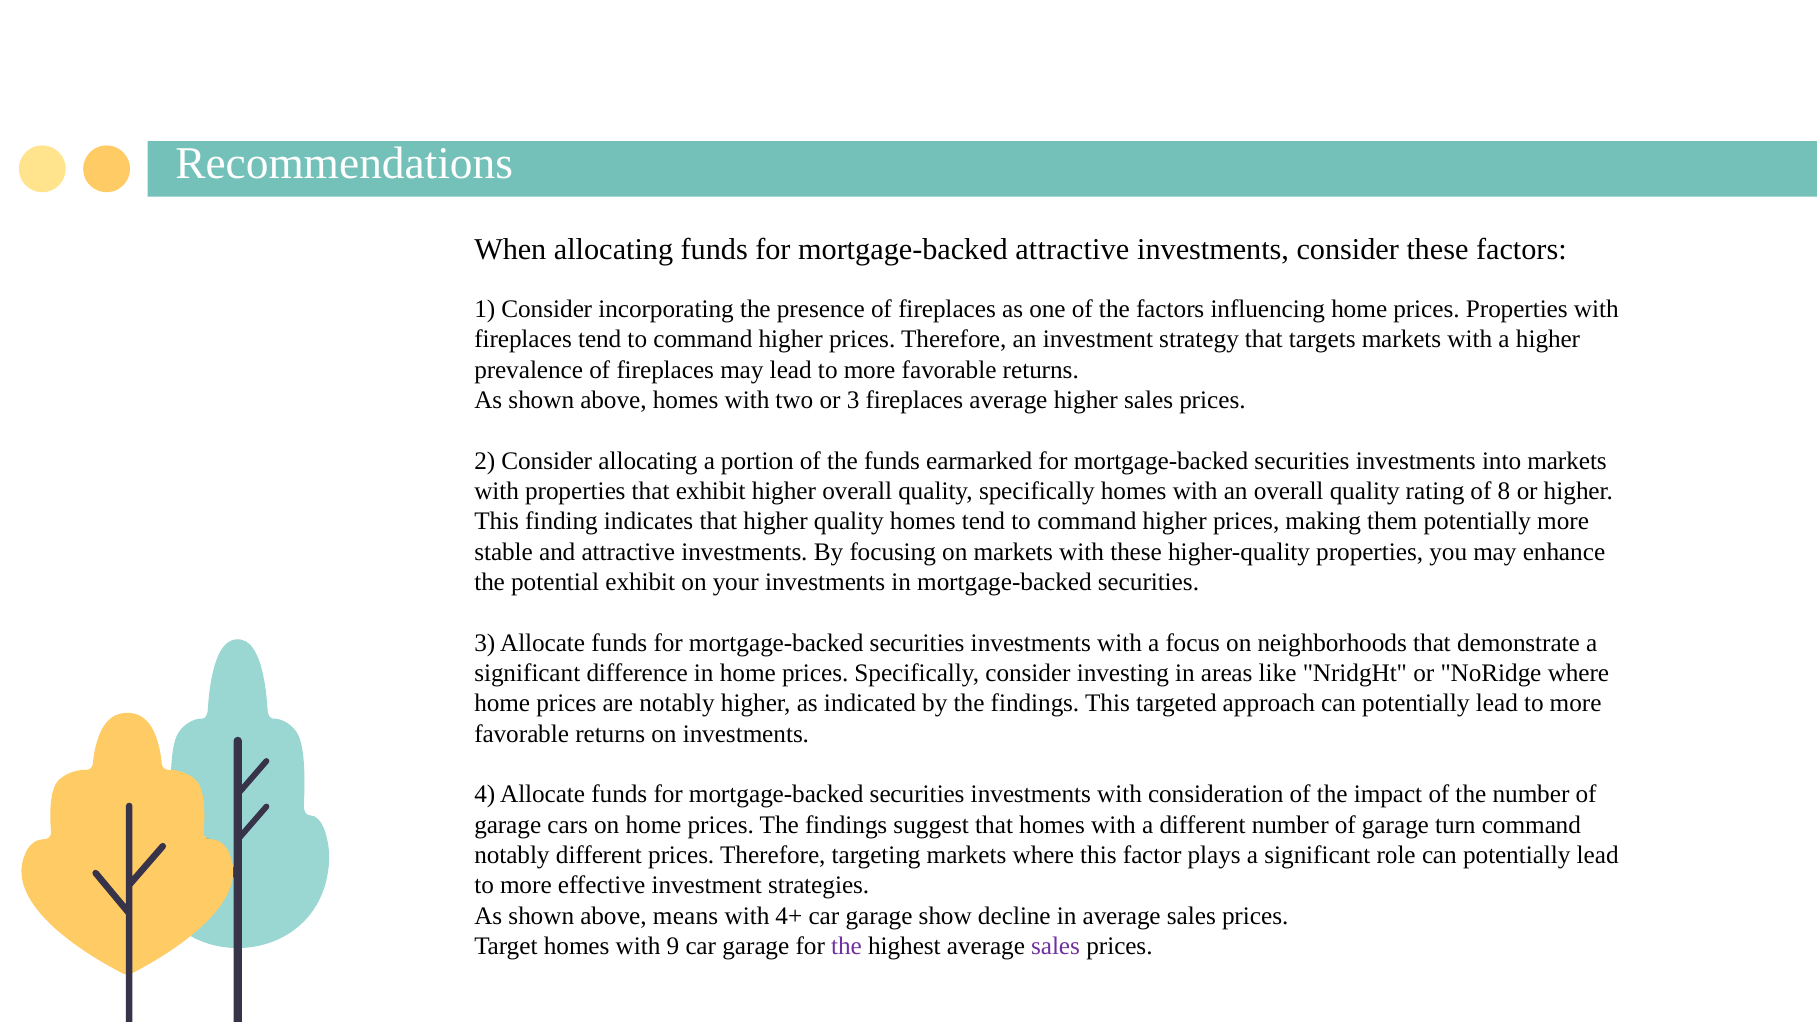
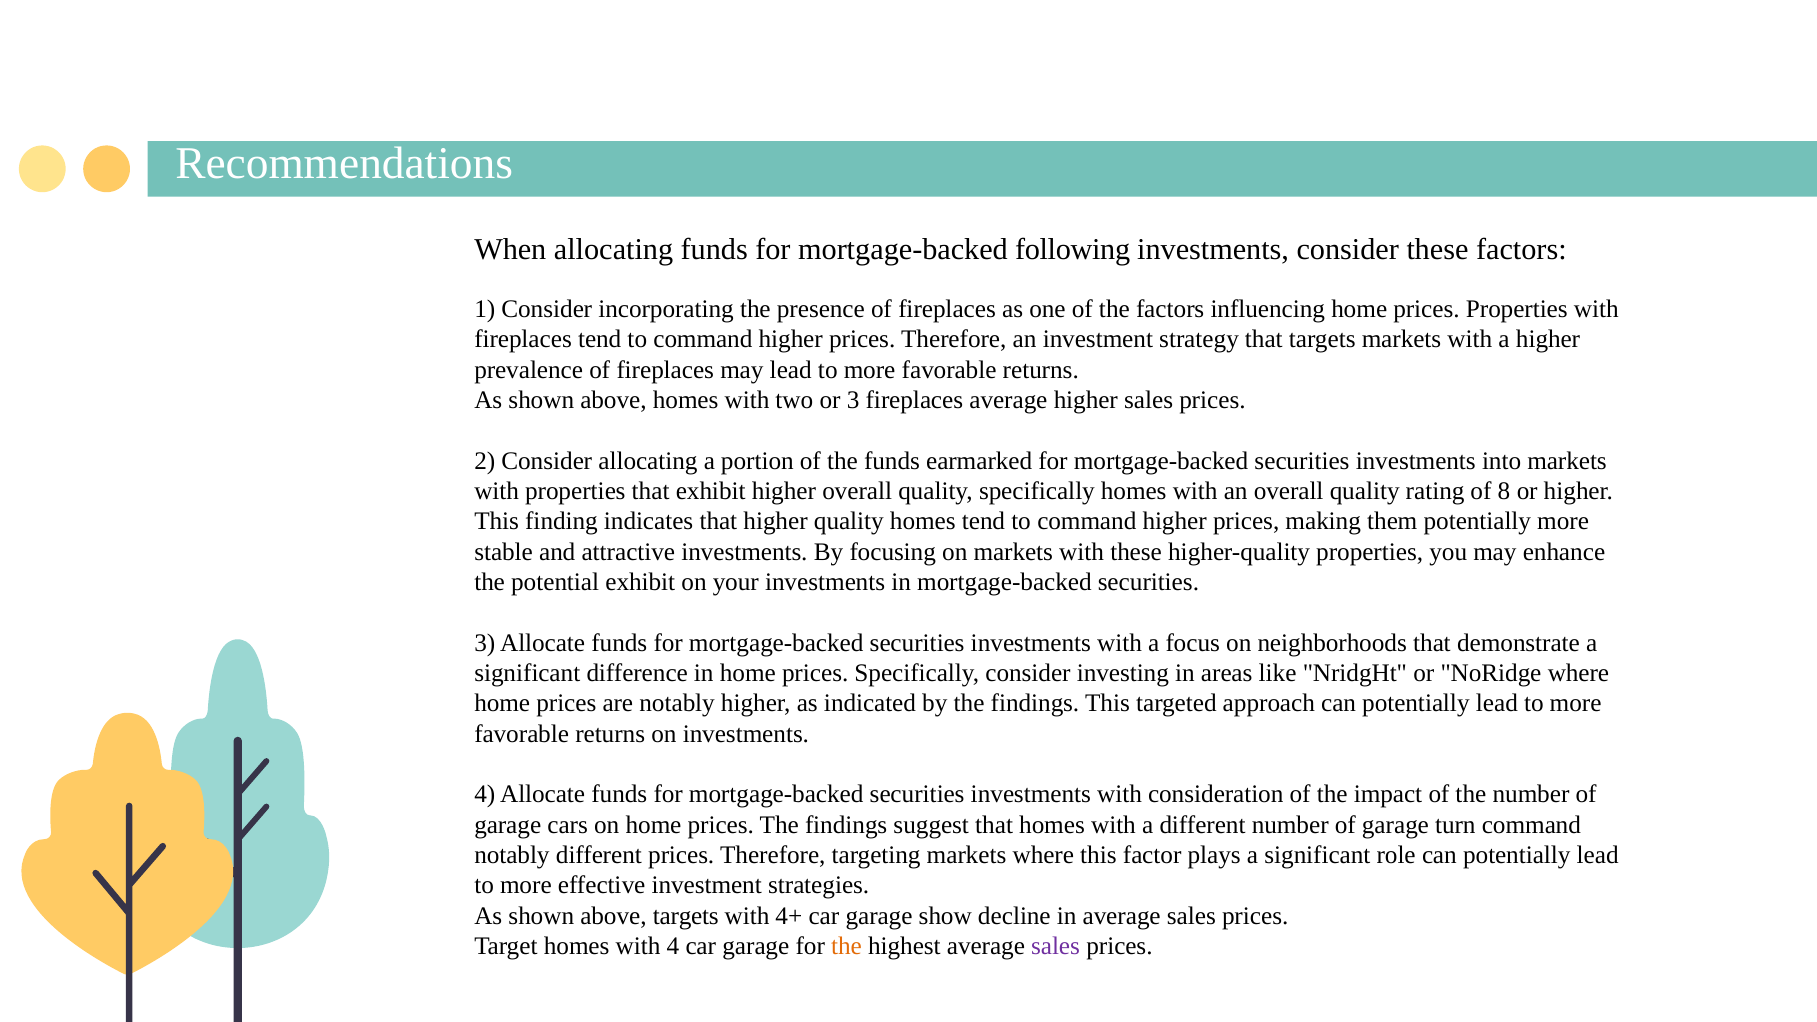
mortgage-backed attractive: attractive -> following (1073, 249)
above means: means -> targets (686, 916)
with 9: 9 -> 4 (673, 946)
the colour: purple -> orange (846, 946)
